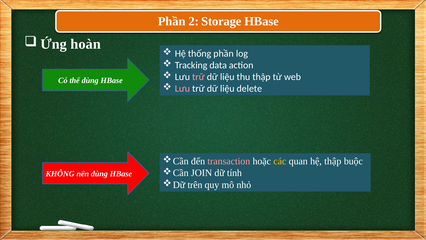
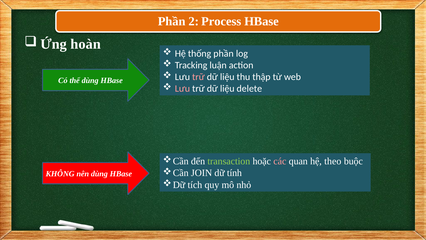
Storage: Storage -> Process (221, 21)
data: data -> luận (218, 65)
transaction colour: pink -> light green (229, 161)
các colour: yellow -> pink (280, 161)
hệ thập: thập -> theo (333, 161)
trên: trên -> tích (195, 185)
